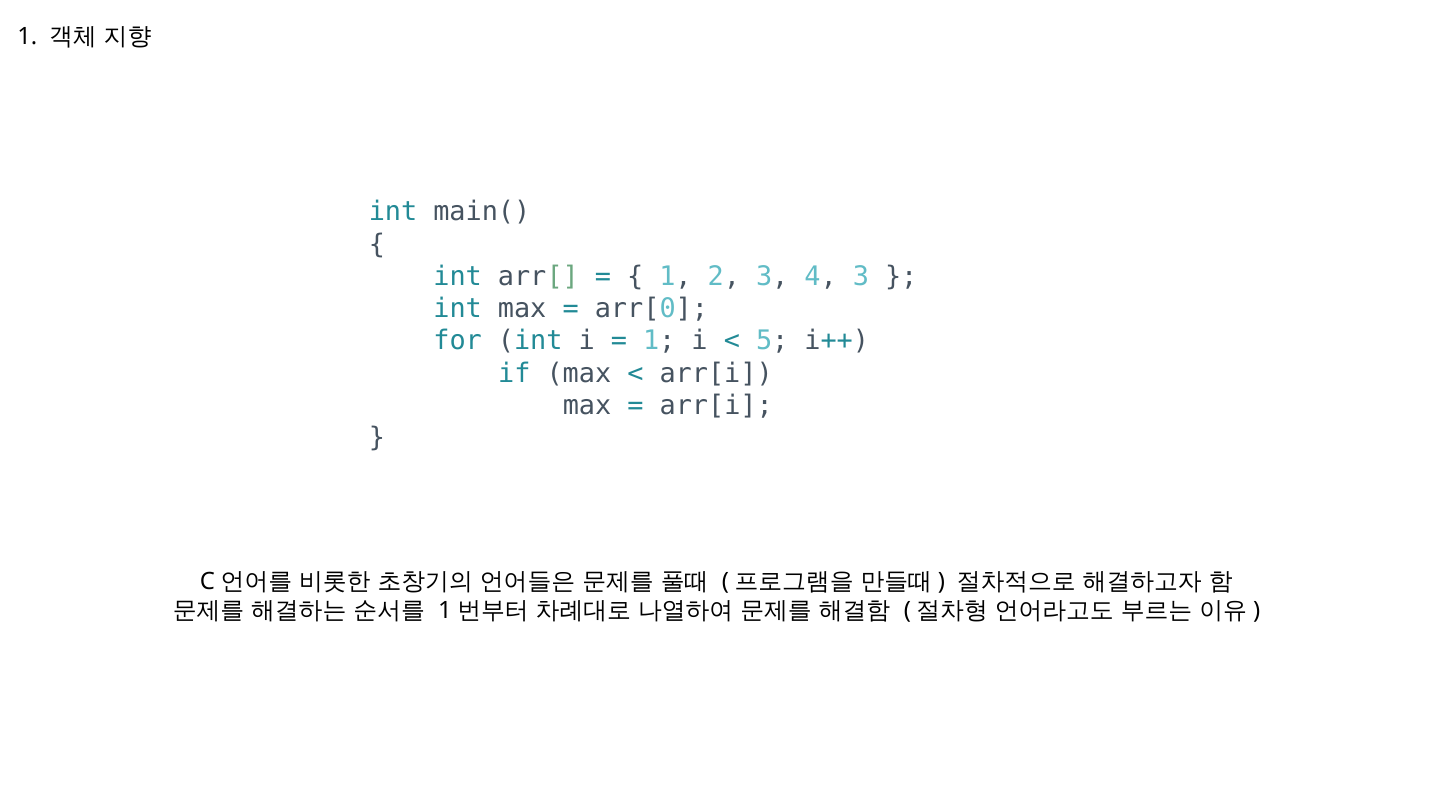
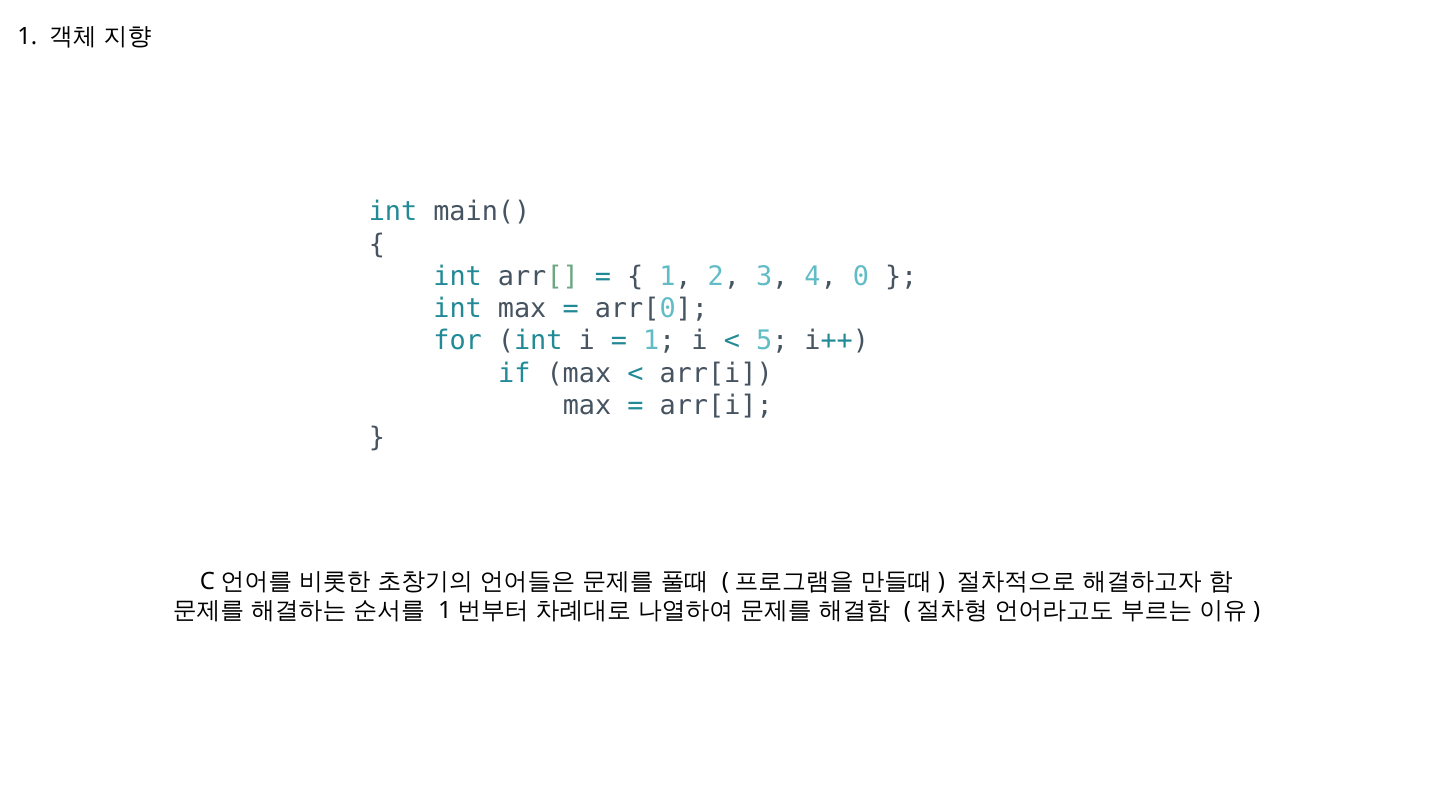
4 3: 3 -> 0 (861, 277)
